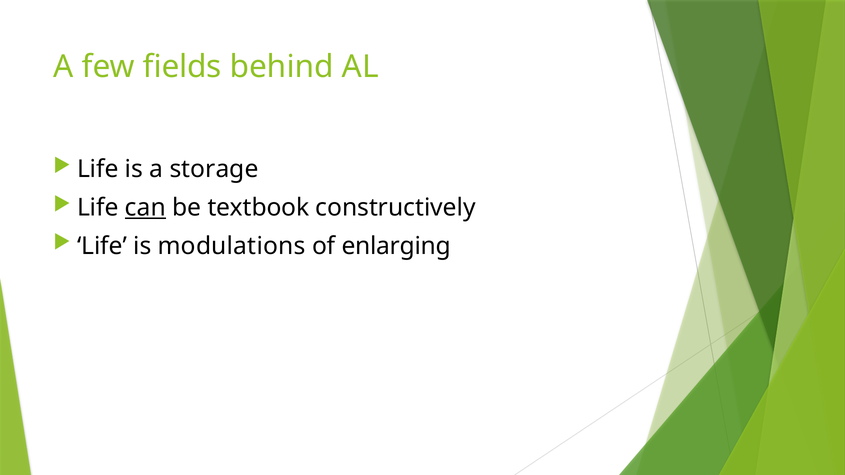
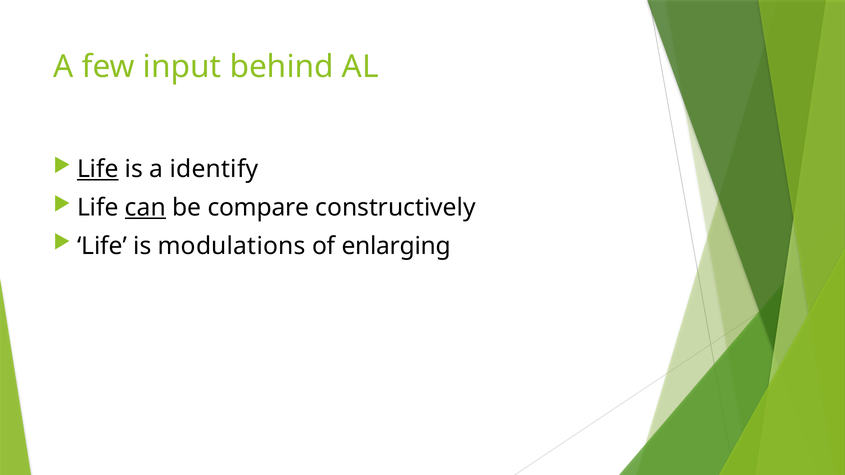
fields: fields -> input (182, 67)
Life underline: none -> present (98, 169)
storage: storage -> identify (214, 169)
textbook: textbook -> compare (258, 208)
